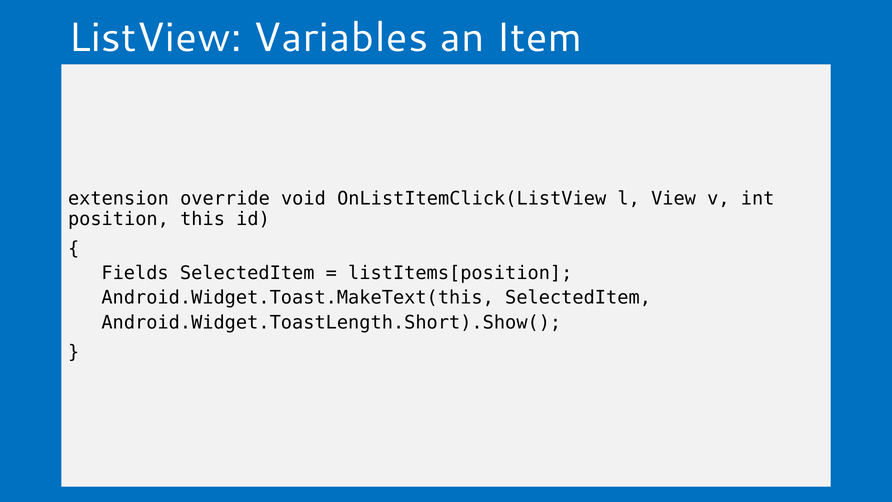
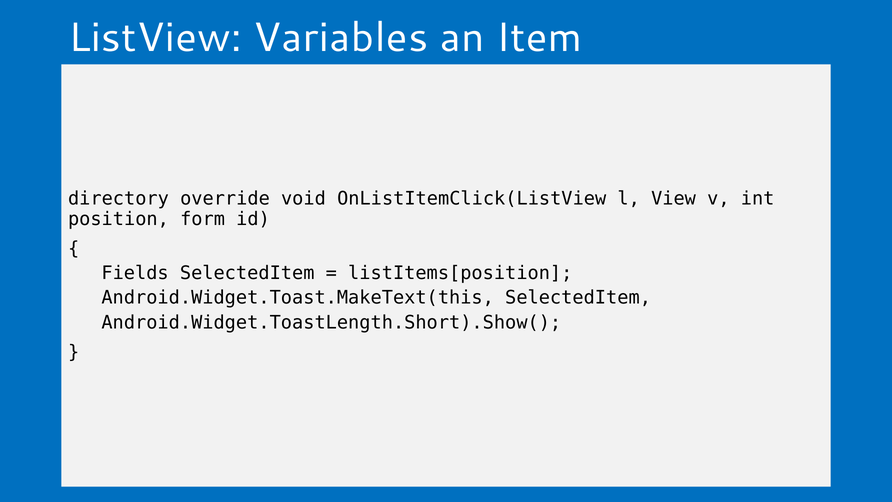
extension: extension -> directory (118, 199)
this: this -> form (203, 219)
